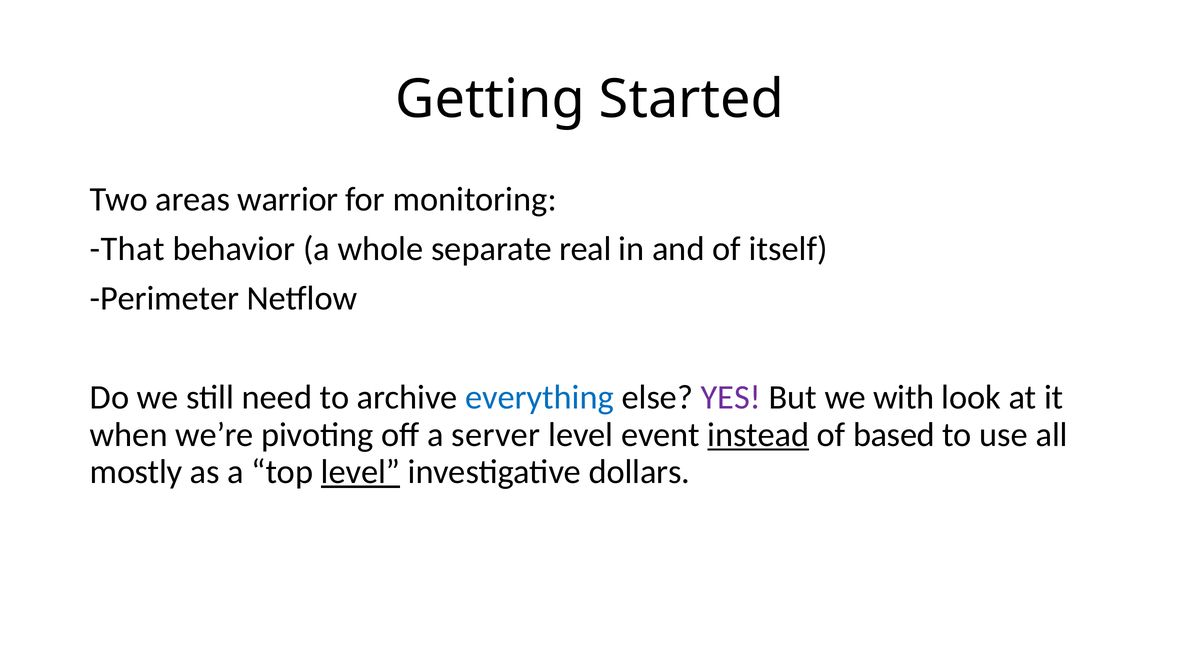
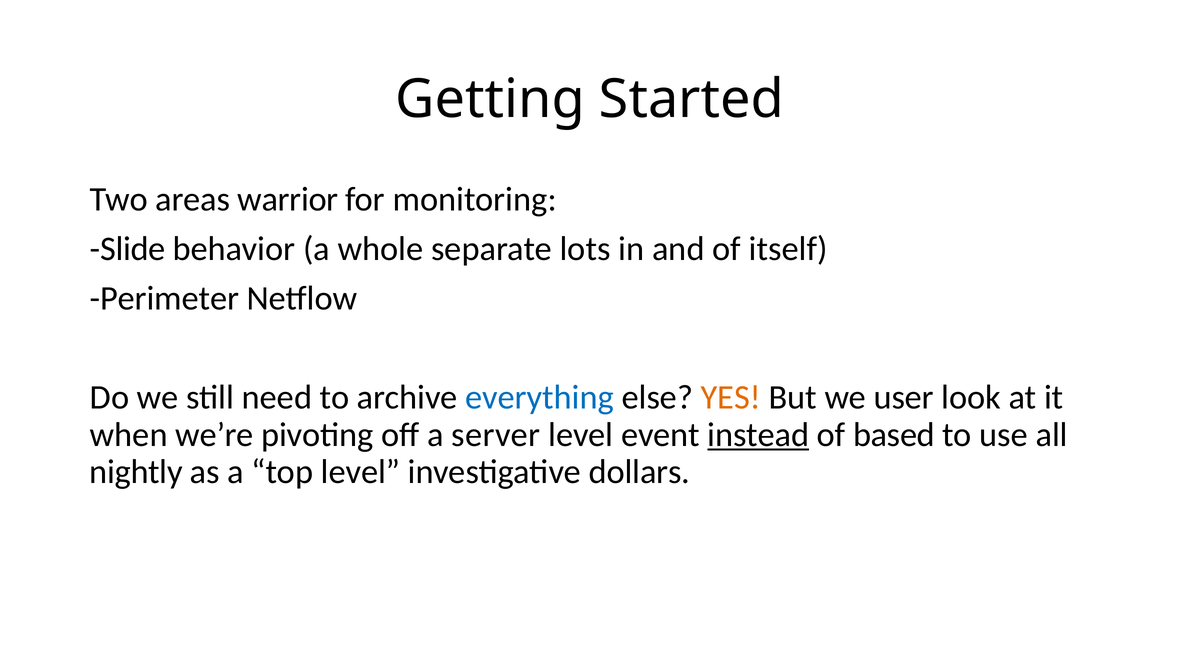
That: That -> Slide (128, 249)
real: real -> lots (585, 249)
YES colour: purple -> orange (731, 397)
with: with -> user (904, 397)
mostly: mostly -> nightly (136, 472)
level underline: present -> none (361, 472)
